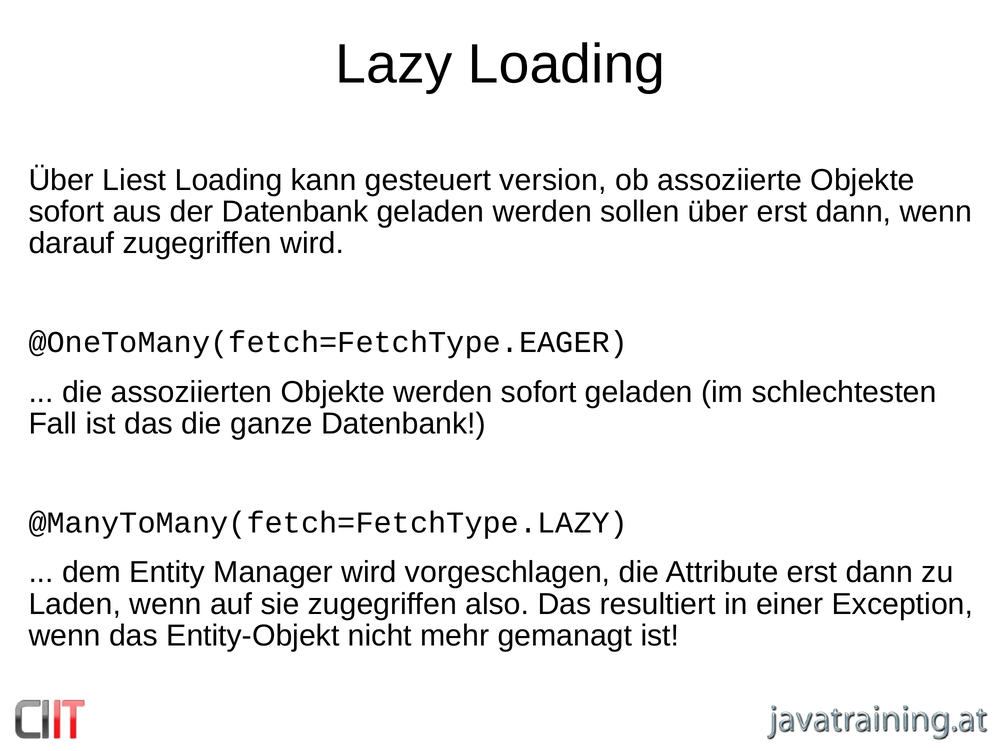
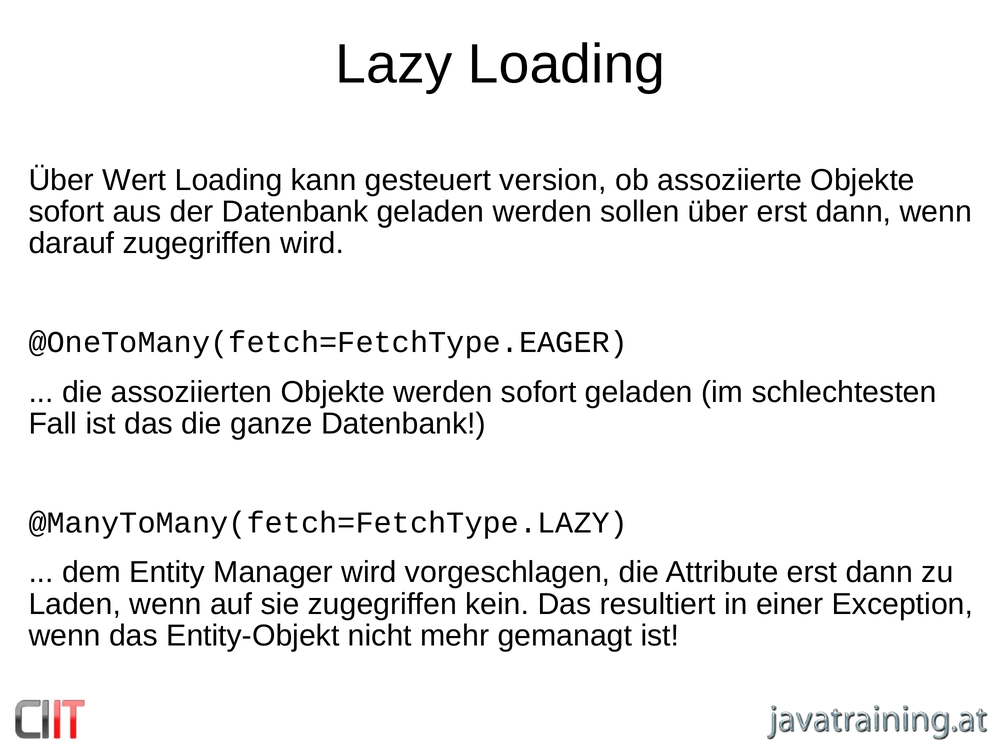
Liest: Liest -> Wert (134, 180)
also: also -> kein (497, 604)
